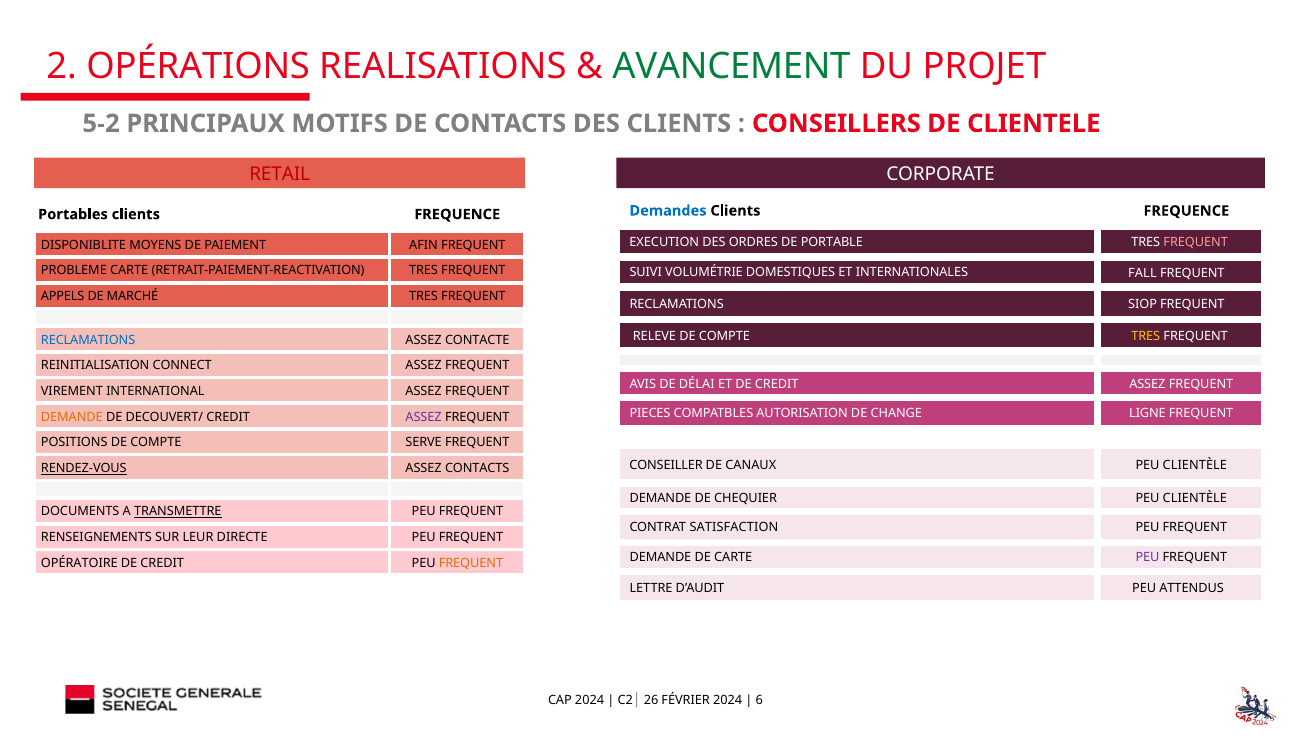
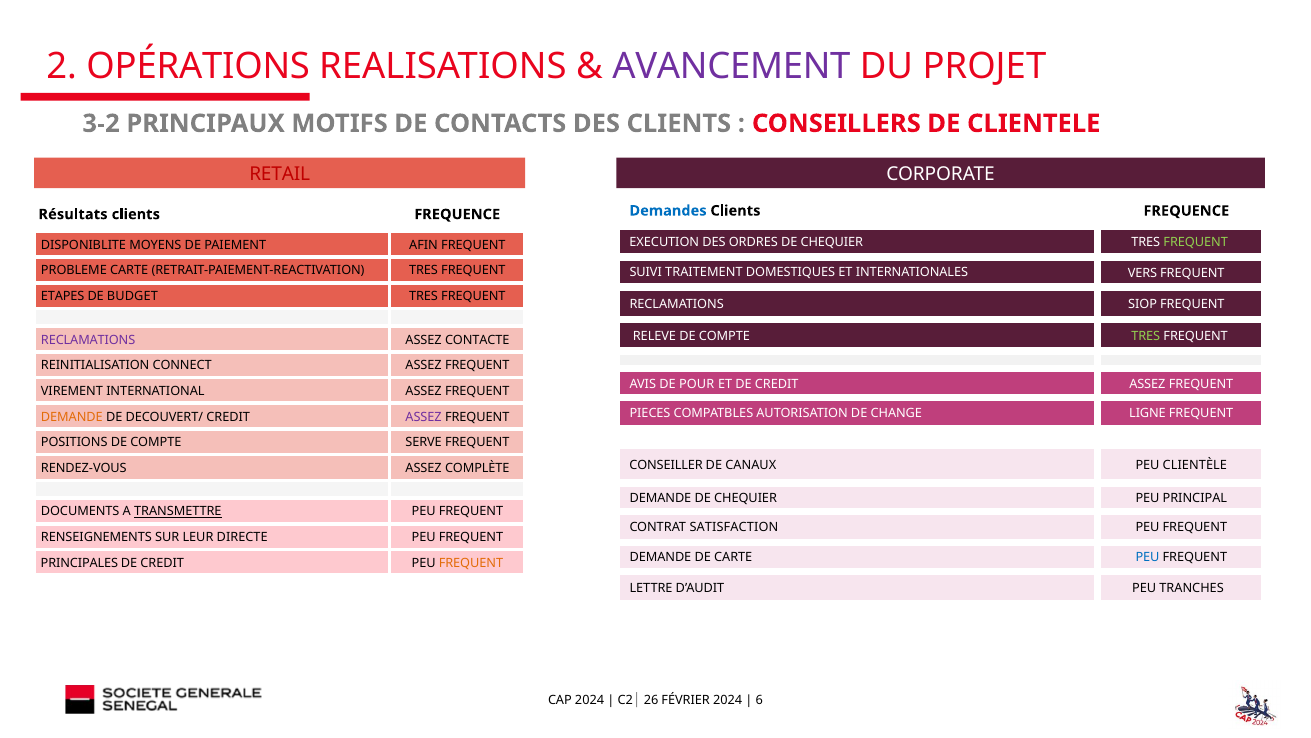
AVANCEMENT colour: green -> purple (731, 67)
5-2: 5-2 -> 3-2 (101, 123)
Portables: Portables -> Résultats (73, 214)
ORDRES DE PORTABLE: PORTABLE -> CHEQUIER (832, 242)
FREQUENT colour: pink -> light green (1196, 242)
VOLUMÉTRIE: VOLUMÉTRIE -> TRAITEMENT (704, 273)
FALL: FALL -> VERS (1143, 273)
APPELS: APPELS -> ETAPES (63, 296)
MARCHÉ: MARCHÉ -> BUDGET (132, 296)
TRES colour: yellow -> light green (1146, 336)
RECLAMATIONS colour: blue -> purple (88, 340)
DÉLAI: DÉLAI -> POUR (697, 384)
RENDEZ-VOUS underline: present -> none (84, 468)
ASSEZ CONTACTS: CONTACTS -> COMPLÈTE (477, 468)
CHEQUIER PEU CLIENTÈLE: CLIENTÈLE -> PRINCIPAL (1195, 498)
PEU colour: purple -> blue (1148, 557)
OPÉRATOIRE: OPÉRATOIRE -> PRINCIPALES (79, 563)
ATTENDUS: ATTENDUS -> TRANCHES (1192, 588)
